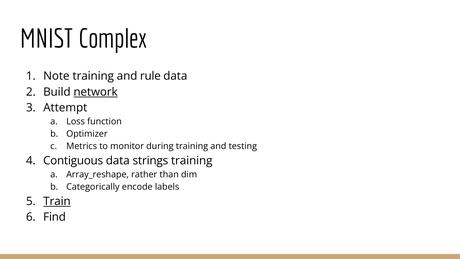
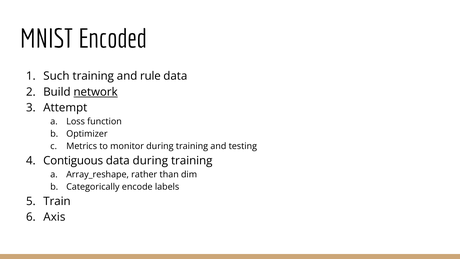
Complex: Complex -> Encoded (113, 39)
Note: Note -> Such (56, 76)
data strings: strings -> during (150, 161)
Train underline: present -> none (57, 201)
Find: Find -> Axis (54, 217)
